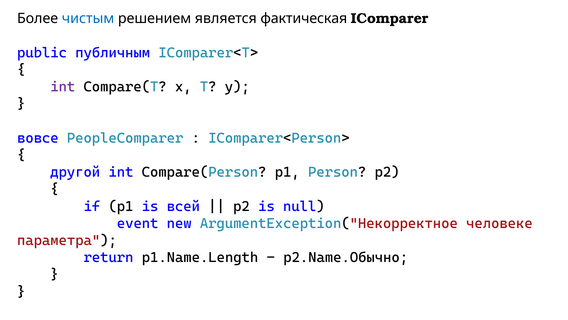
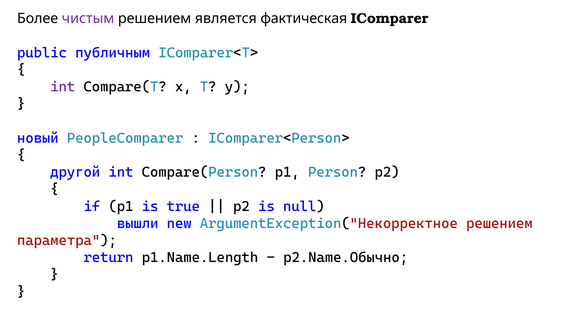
чистым colour: blue -> purple (88, 19)
вовсе: вовсе -> новый (38, 138)
всей: всей -> true (183, 206)
event: event -> вышли (138, 223)
ArgumentException("Некорректное человеке: человеке -> решением (499, 223)
